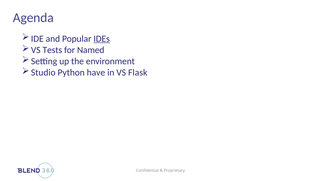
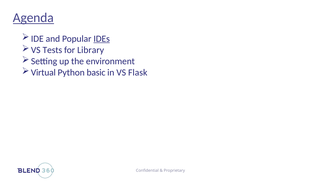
Agenda underline: none -> present (33, 18)
Named: Named -> Library (91, 50)
Studio: Studio -> Virtual (43, 72)
have: have -> basic (96, 72)
